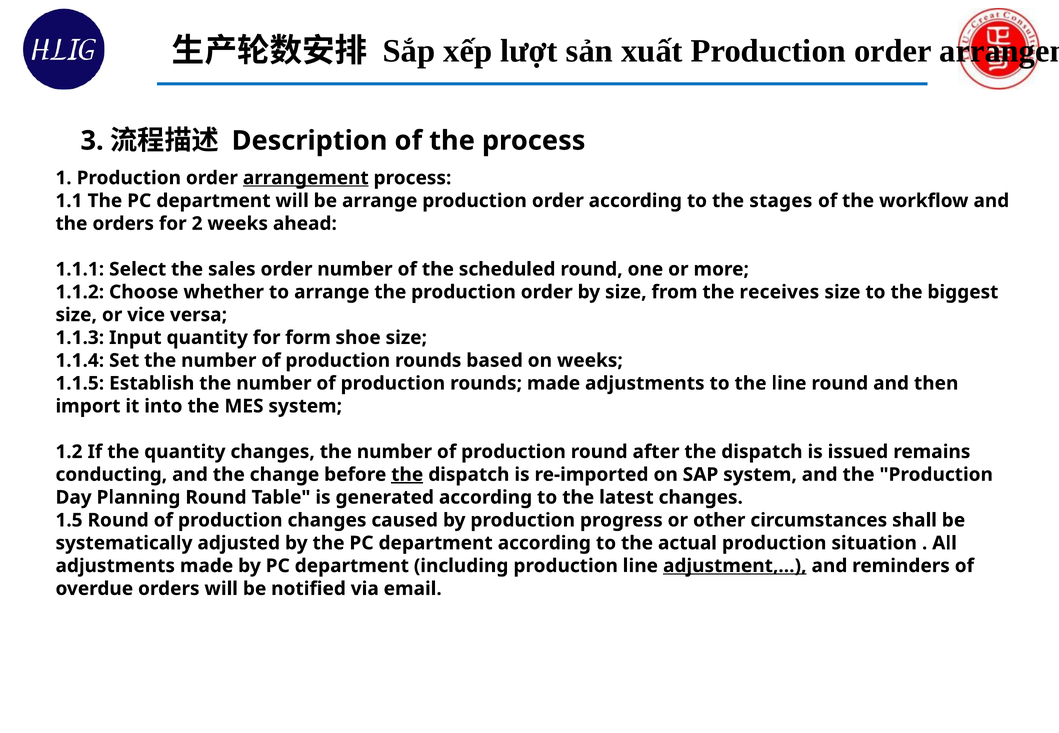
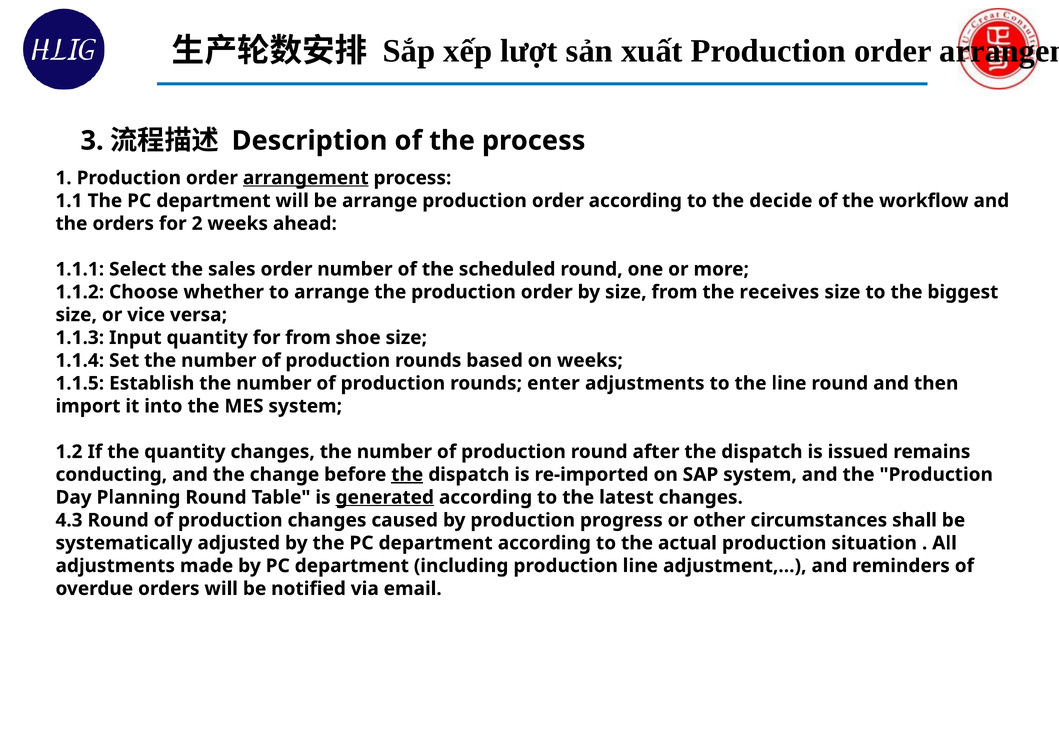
stages: stages -> decide (781, 201)
for form: form -> from (308, 338)
rounds made: made -> enter (553, 384)
generated underline: none -> present (385, 498)
1.5: 1.5 -> 4.3 (69, 520)
adjustment,… underline: present -> none (735, 566)
